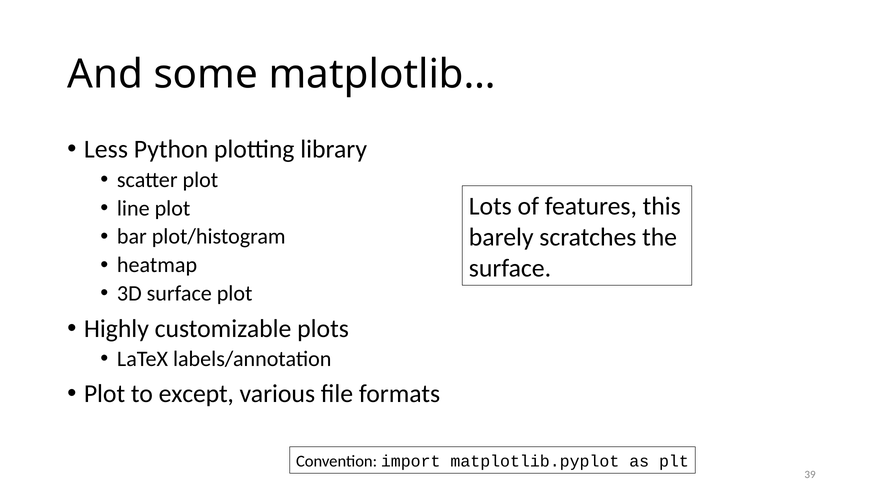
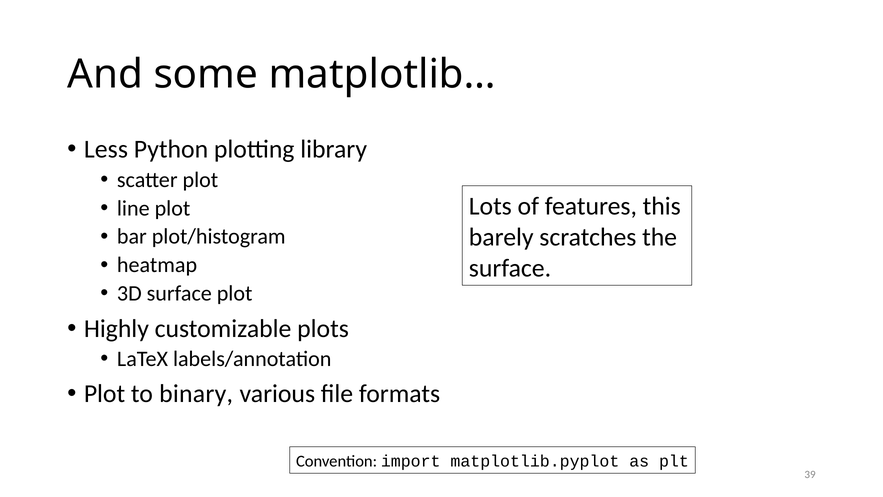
except: except -> binary (196, 394)
